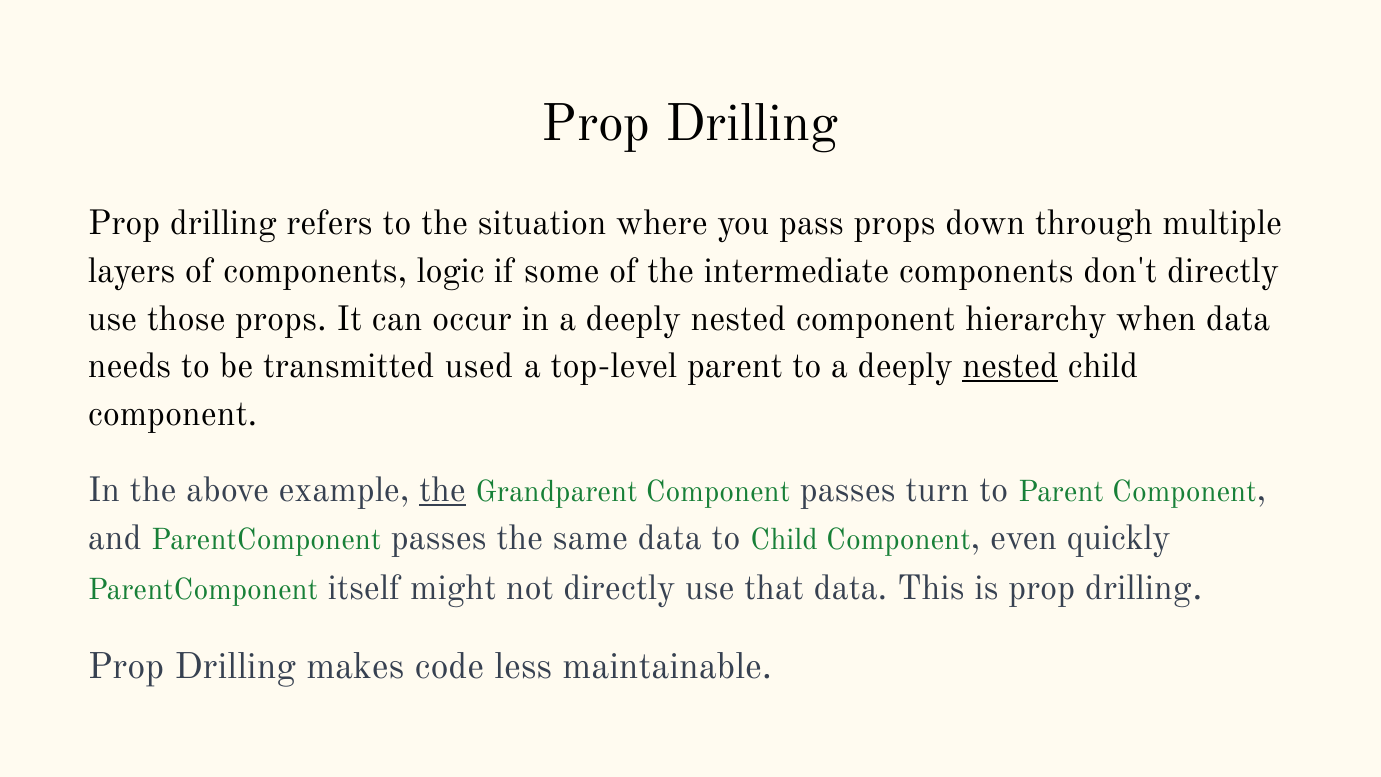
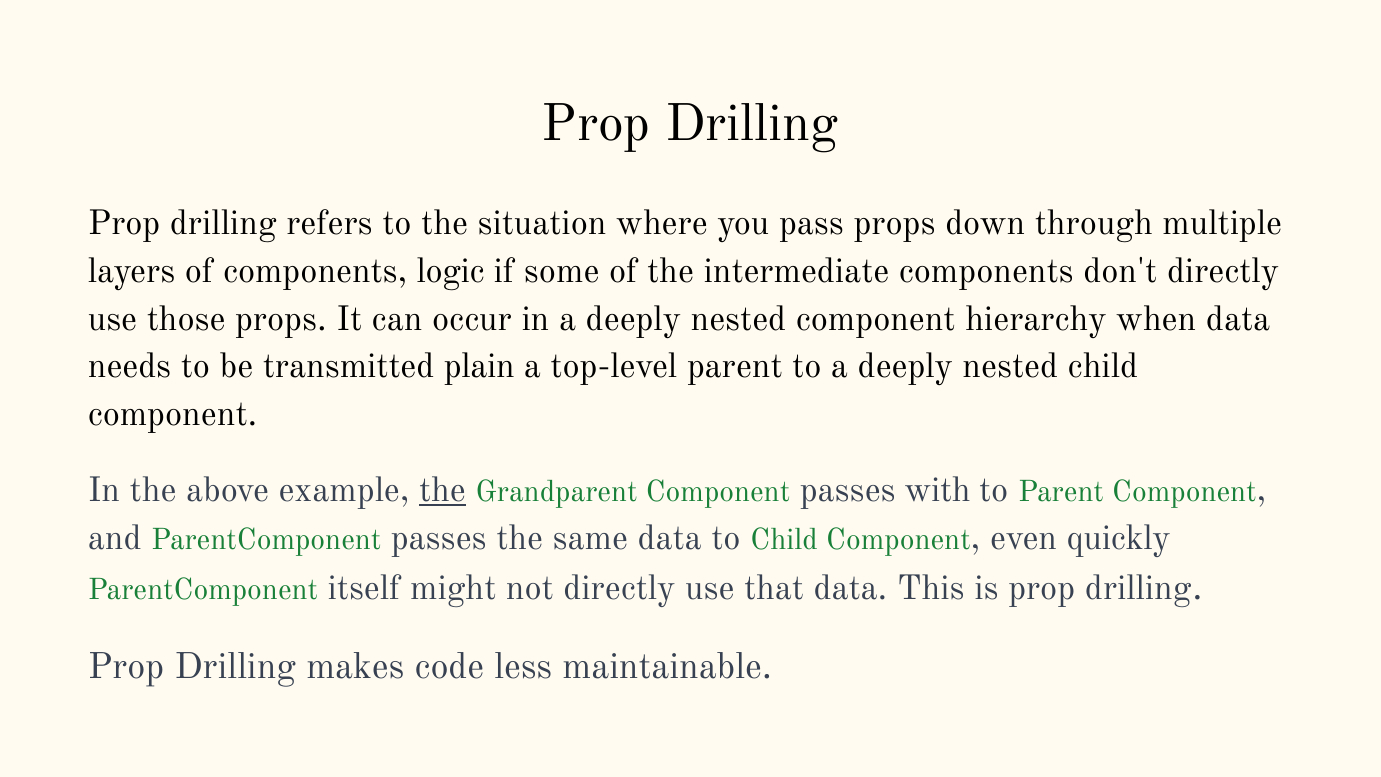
used: used -> plain (479, 366)
nested underline: present -> none (1010, 366)
turn: turn -> with (938, 490)
